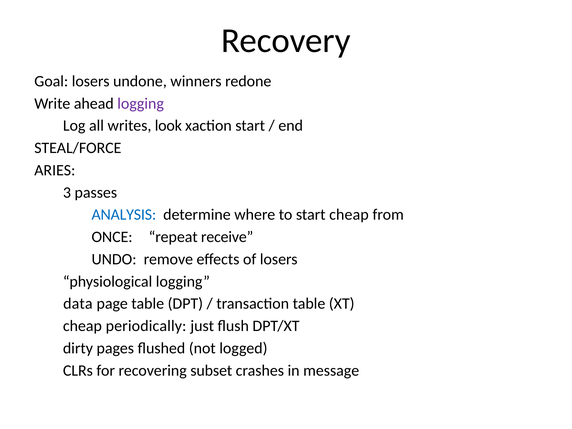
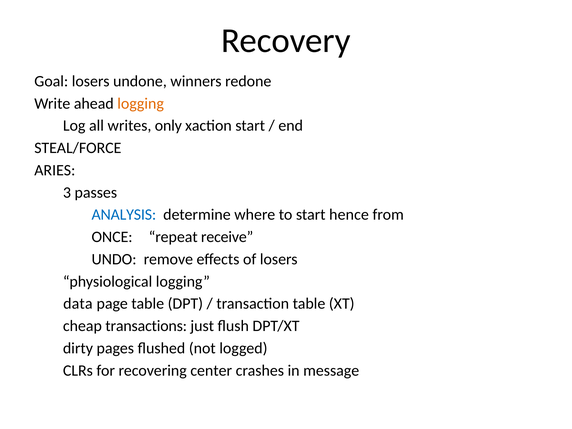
logging colour: purple -> orange (141, 103)
look: look -> only (168, 126)
start cheap: cheap -> hence (349, 215)
periodically: periodically -> transactions (146, 326)
subset: subset -> center (211, 370)
